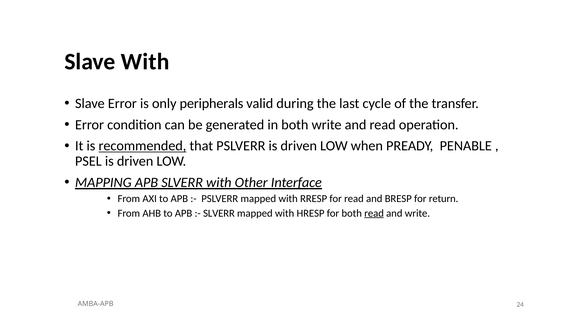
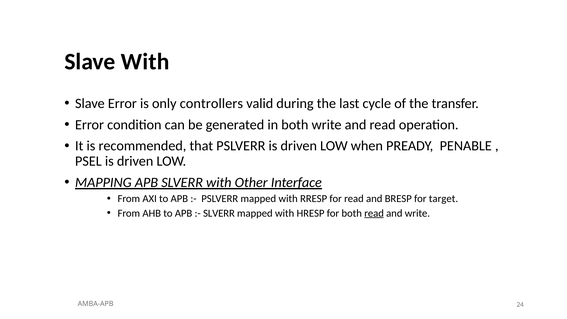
peripherals: peripherals -> controllers (211, 103)
recommended underline: present -> none (142, 146)
return: return -> target (443, 199)
